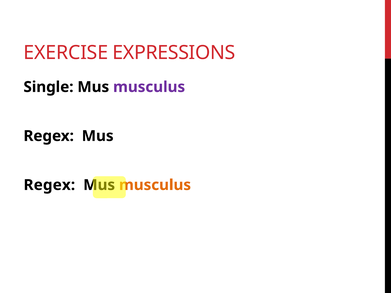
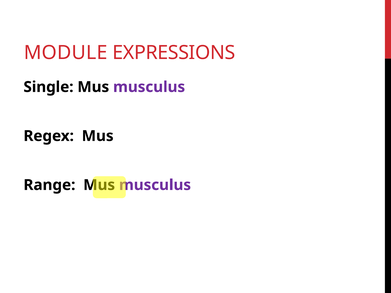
EXERCISE: EXERCISE -> MODULE (66, 53)
Regex: Regex -> Range (49, 185)
musculus colour: orange -> purple (155, 185)
